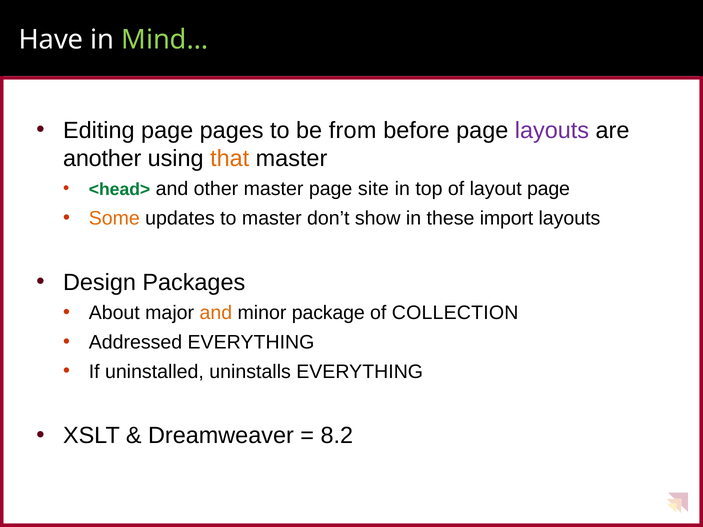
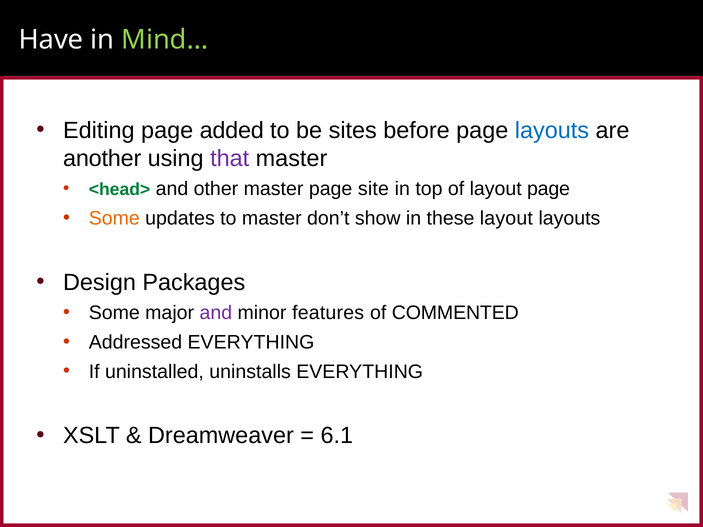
pages: pages -> added (232, 131)
from: from -> sites (353, 131)
layouts colour: purple -> blue (552, 131)
that colour: orange -> purple (230, 159)
these import: import -> layout (506, 218)
About: About -> Some (114, 313)
and colour: orange -> purple (216, 313)
package: package -> features (328, 313)
COLLECTION: COLLECTION -> COMMENTED (455, 313)
8.2: 8.2 -> 6.1 (337, 436)
